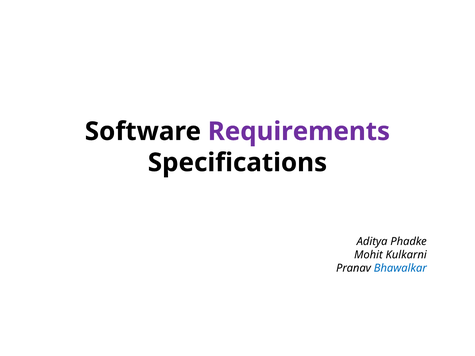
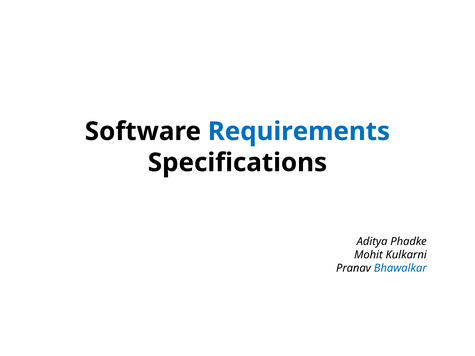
Requirements colour: purple -> blue (299, 132)
